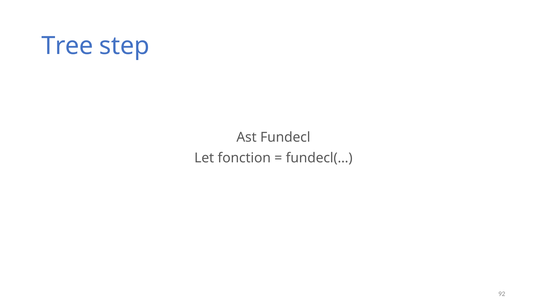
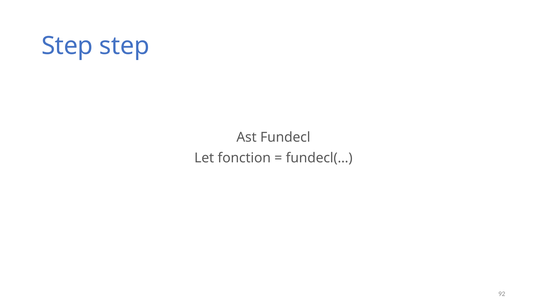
Tree: Tree -> Step (67, 46)
